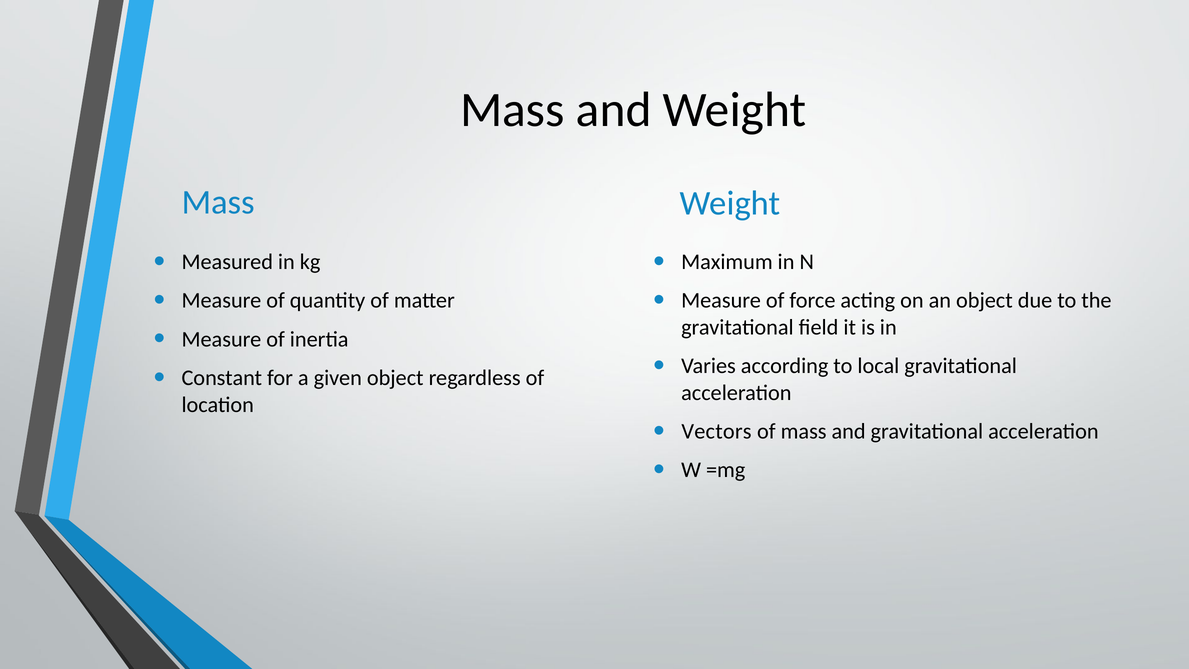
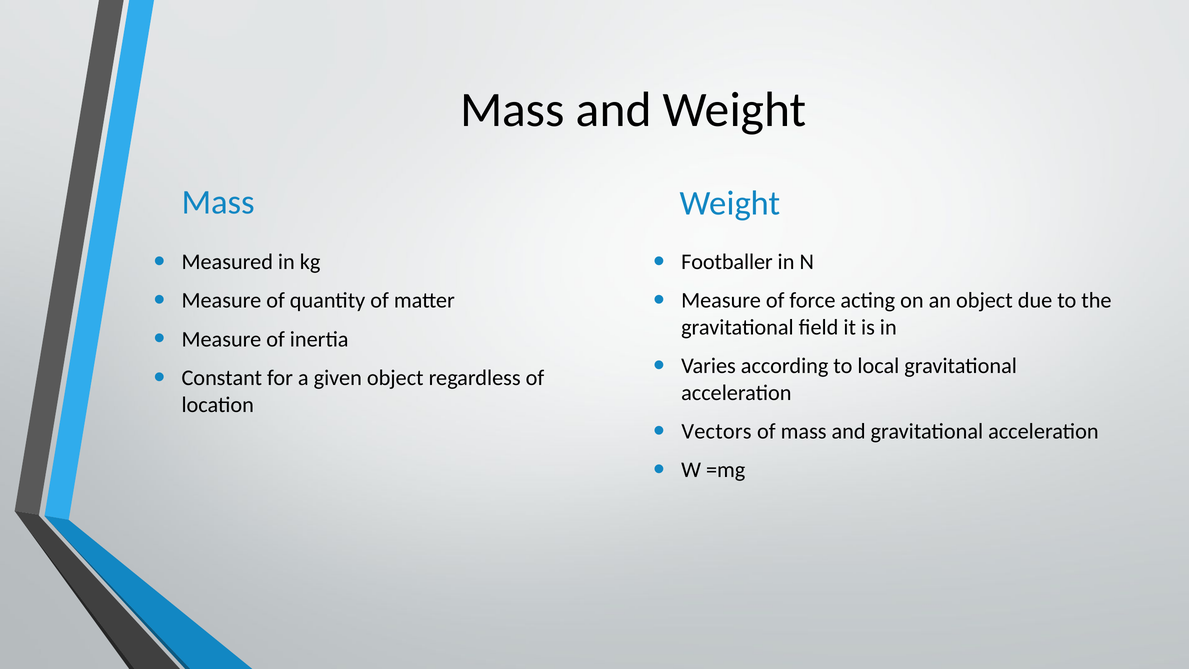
Maximum: Maximum -> Footballer (727, 262)
